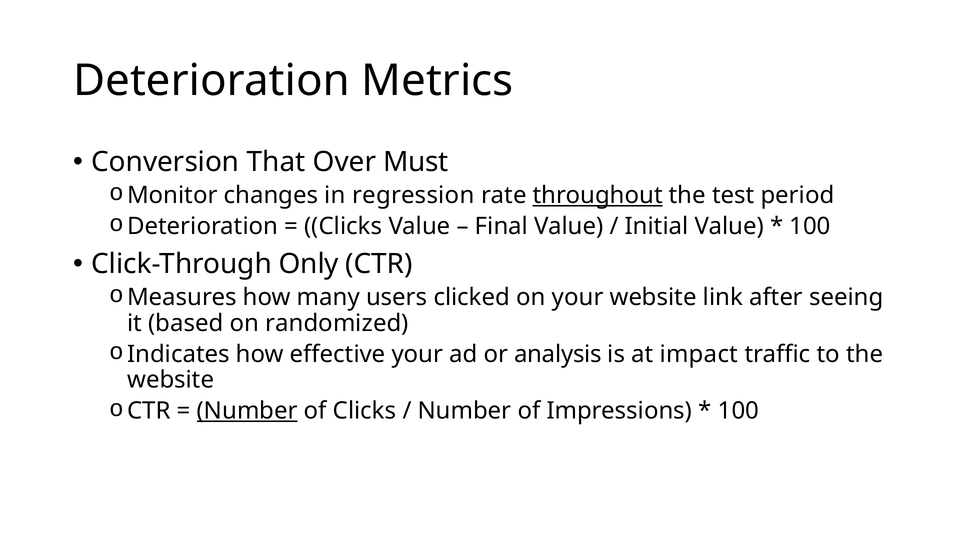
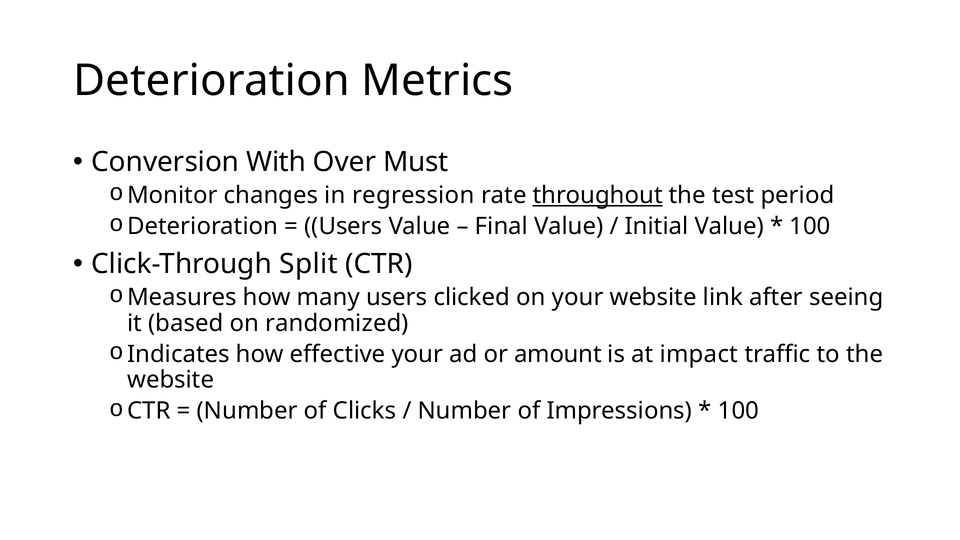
That: That -> With (276, 162)
Clicks: Clicks -> Users (343, 226)
Only: Only -> Split (309, 264)
analysis: analysis -> amount (558, 354)
Number underline: present -> none (247, 411)
